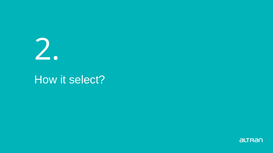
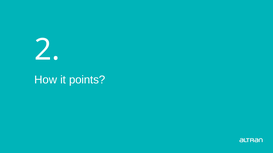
select: select -> points (87, 80)
